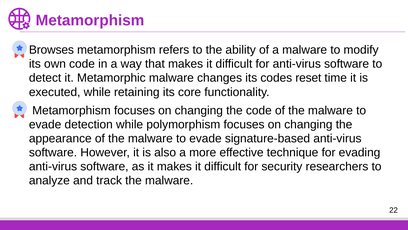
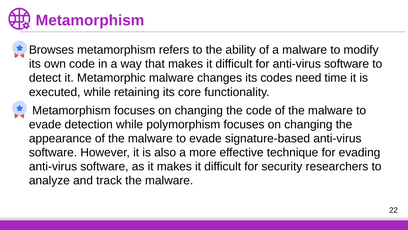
reset: reset -> need (308, 78)
